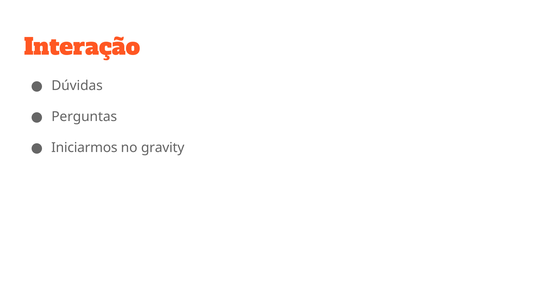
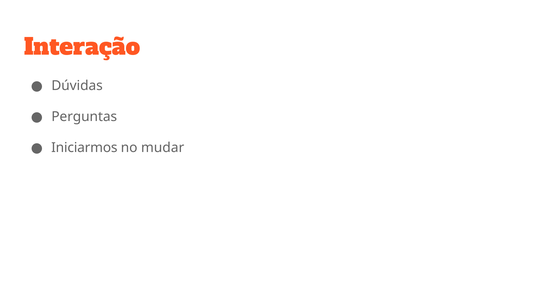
gravity: gravity -> mudar (163, 148)
